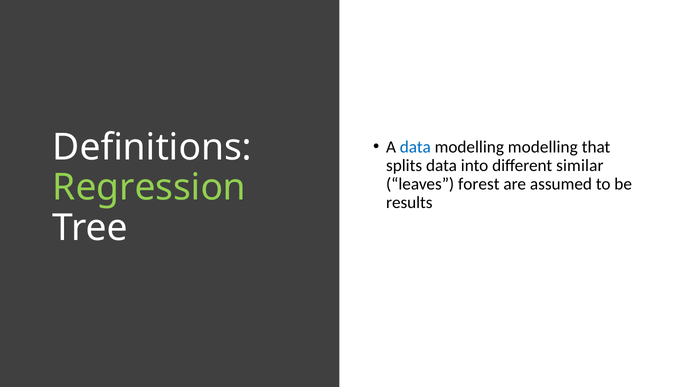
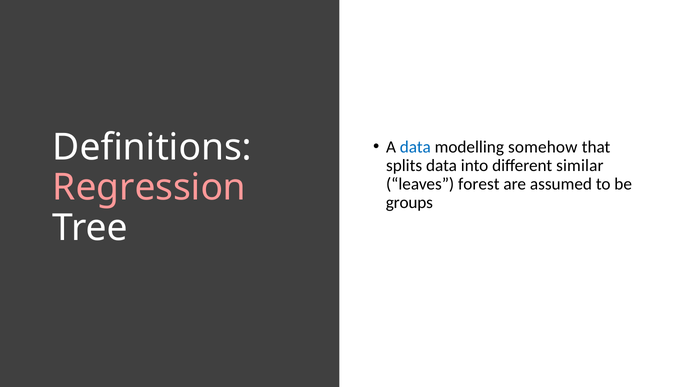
modelling modelling: modelling -> somehow (543, 147)
Regression colour: light green -> pink (149, 188)
results: results -> groups (409, 203)
